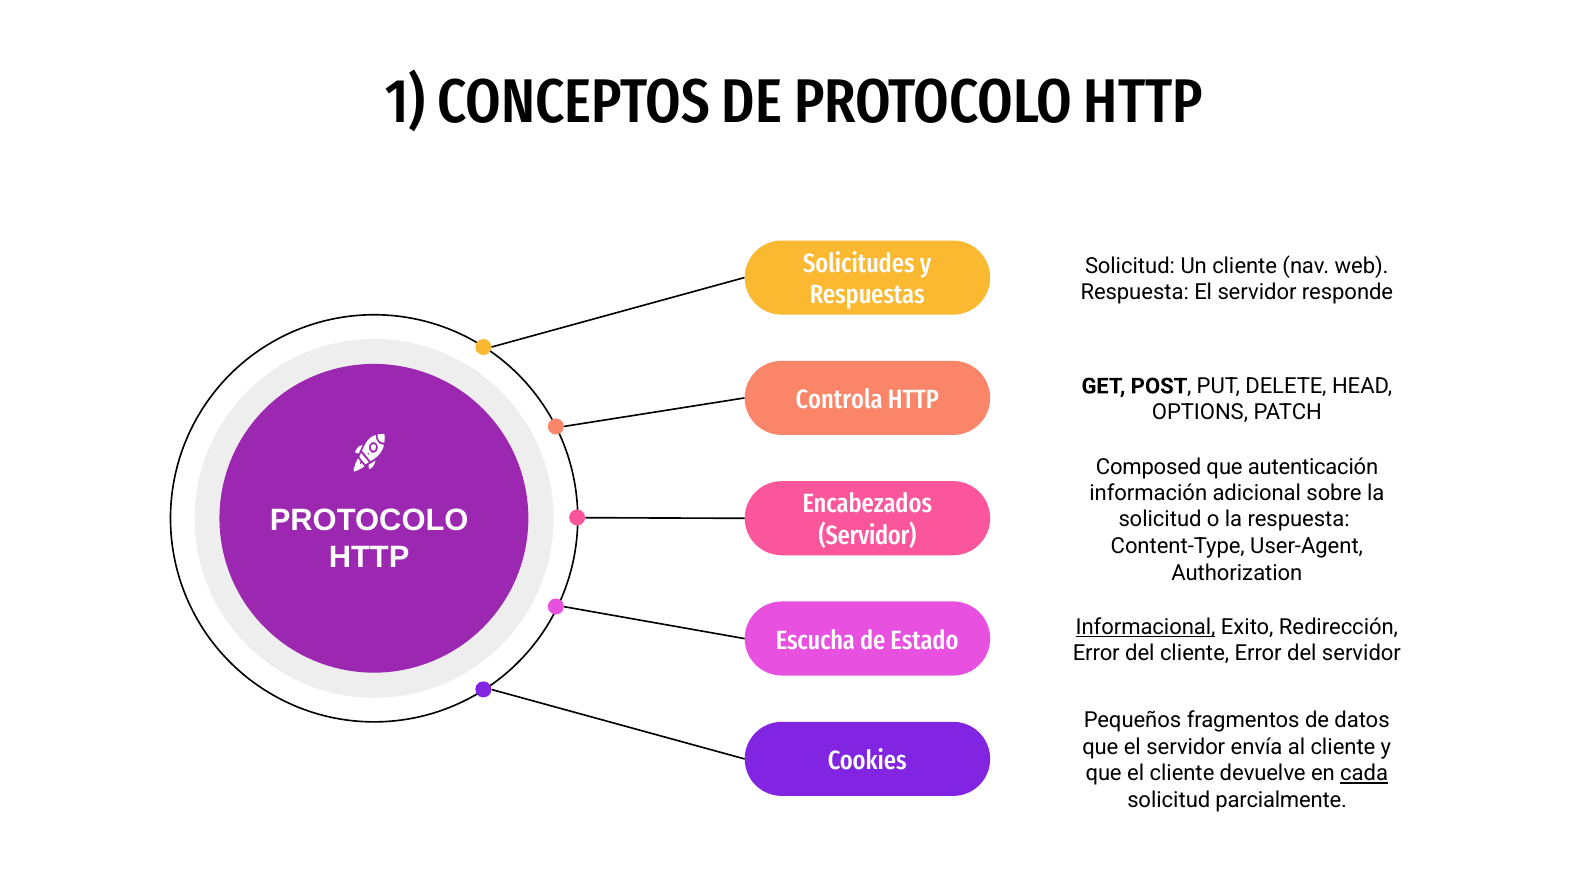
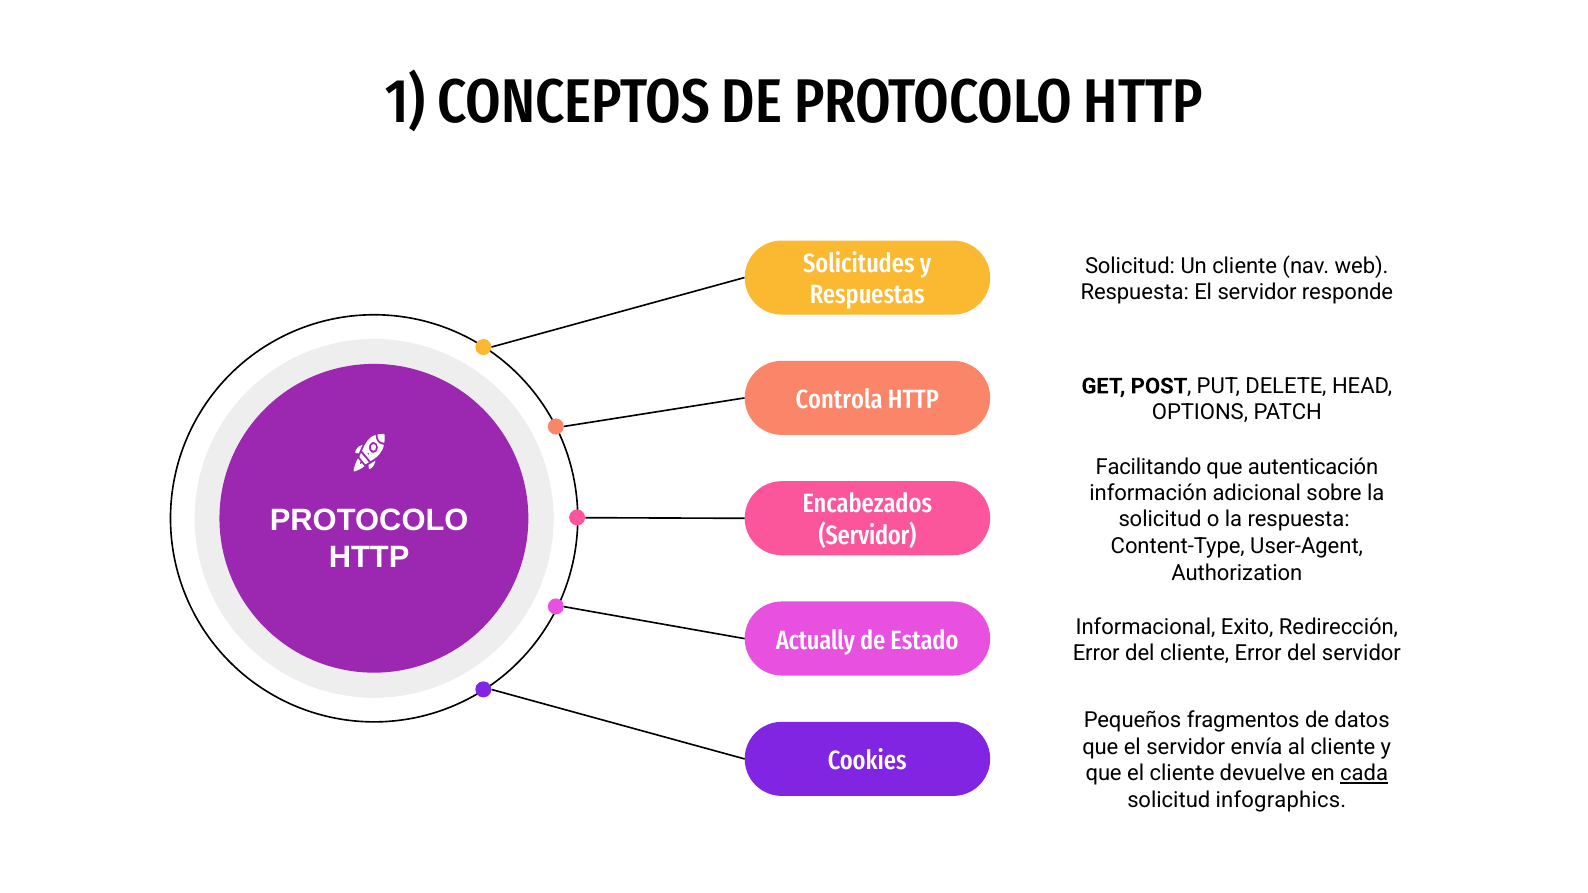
Composed: Composed -> Facilitando (1149, 467)
Informacional underline: present -> none (1146, 627)
Escucha: Escucha -> Actually (815, 640)
parcialmente: parcialmente -> infographics (1281, 800)
